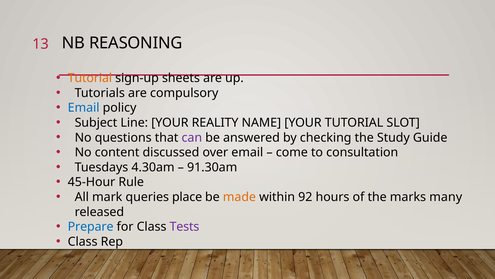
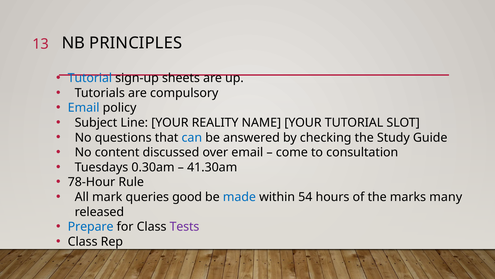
REASONING: REASONING -> PRINCIPLES (136, 43)
Tutorial colour: orange -> blue (90, 78)
can colour: purple -> blue (192, 137)
4.30am: 4.30am -> 0.30am (153, 167)
91.30am: 91.30am -> 41.30am (212, 167)
45-Hour: 45-Hour -> 78-Hour (91, 182)
place: place -> good (187, 197)
made colour: orange -> blue (239, 197)
92: 92 -> 54 (305, 197)
